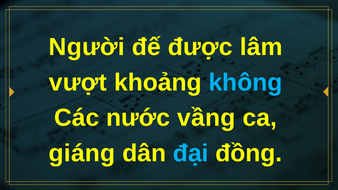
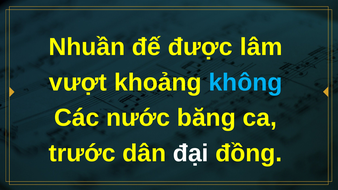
Người: Người -> Nhuần (87, 47)
vầng: vầng -> băng (206, 118)
giáng: giáng -> trước (82, 153)
đại colour: light blue -> white (191, 153)
